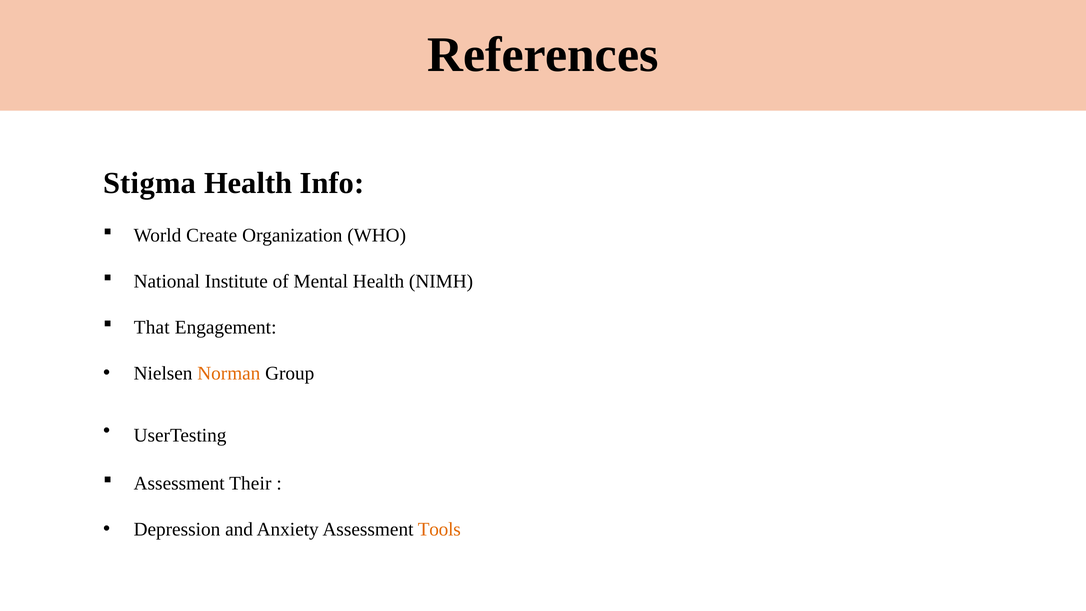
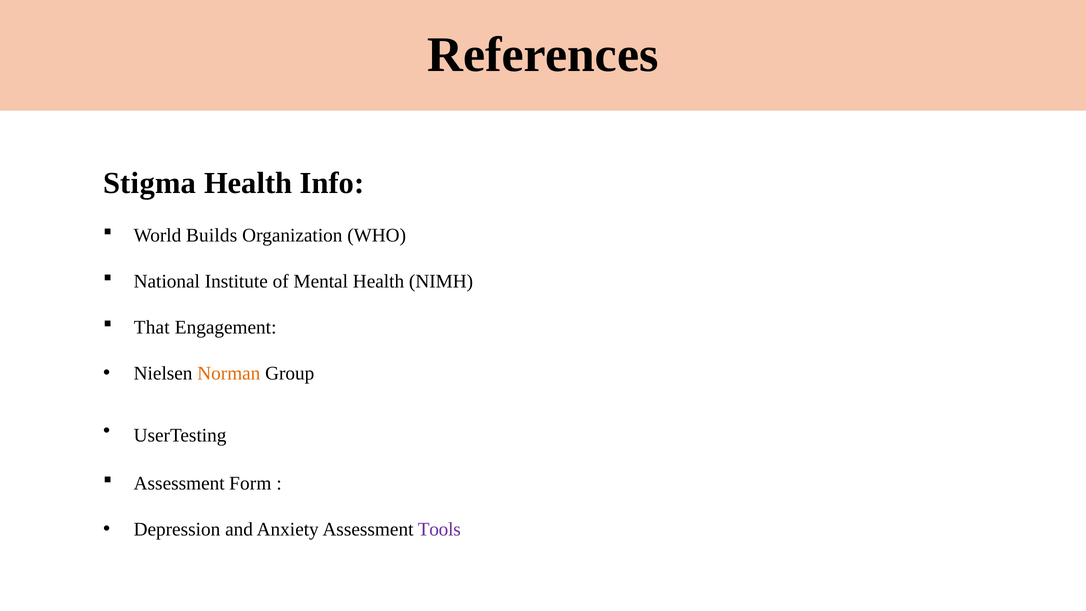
Create: Create -> Builds (212, 235)
Their: Their -> Form (250, 483)
Tools colour: orange -> purple (439, 529)
